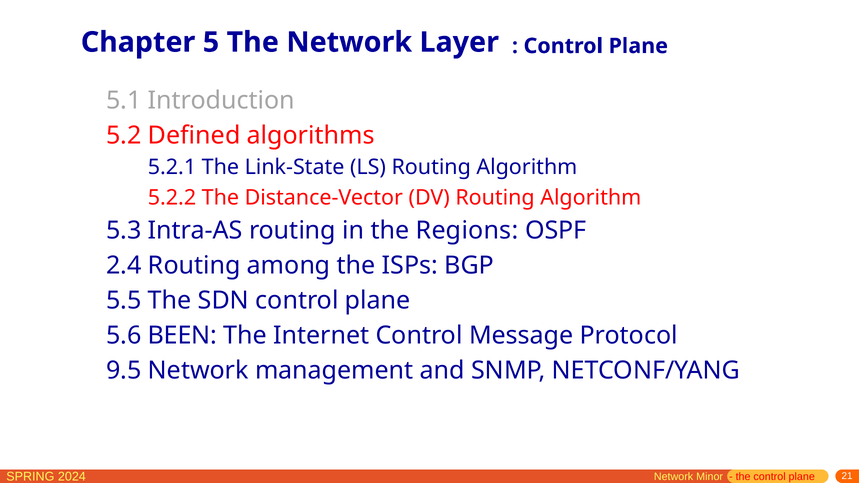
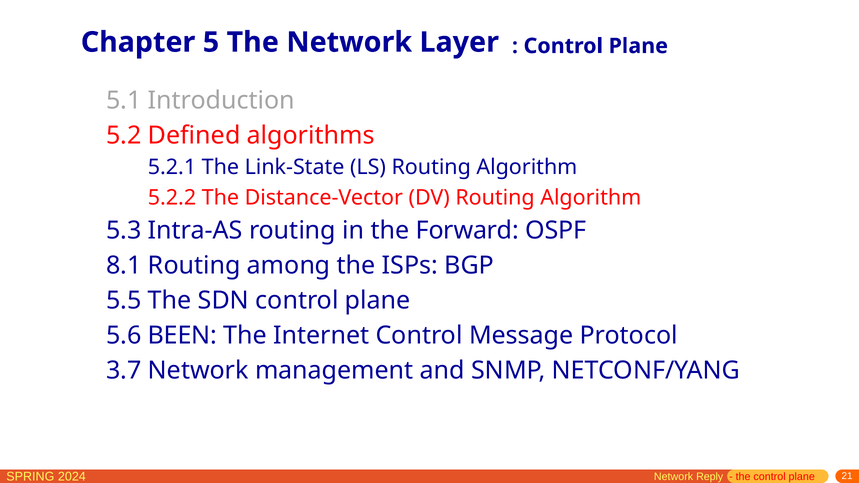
Regions: Regions -> Forward (467, 231)
2.4: 2.4 -> 8.1 (124, 266)
9.5: 9.5 -> 3.7 (124, 371)
Minor: Minor -> Reply (710, 477)
